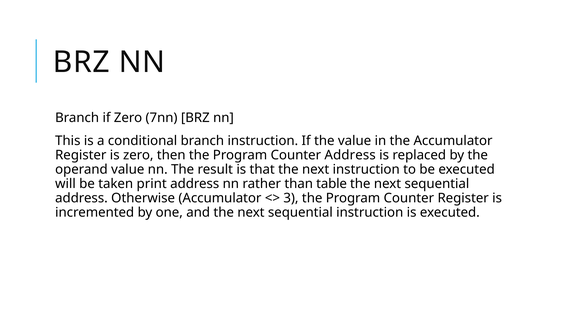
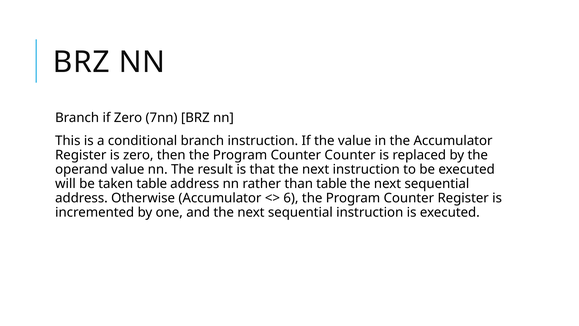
Counter Address: Address -> Counter (350, 155)
taken print: print -> table (152, 184)
3: 3 -> 6 (291, 198)
